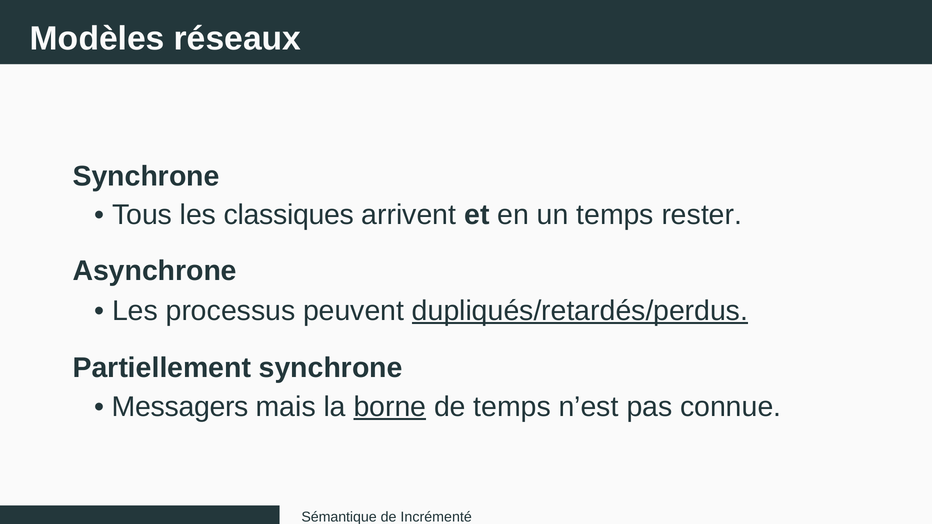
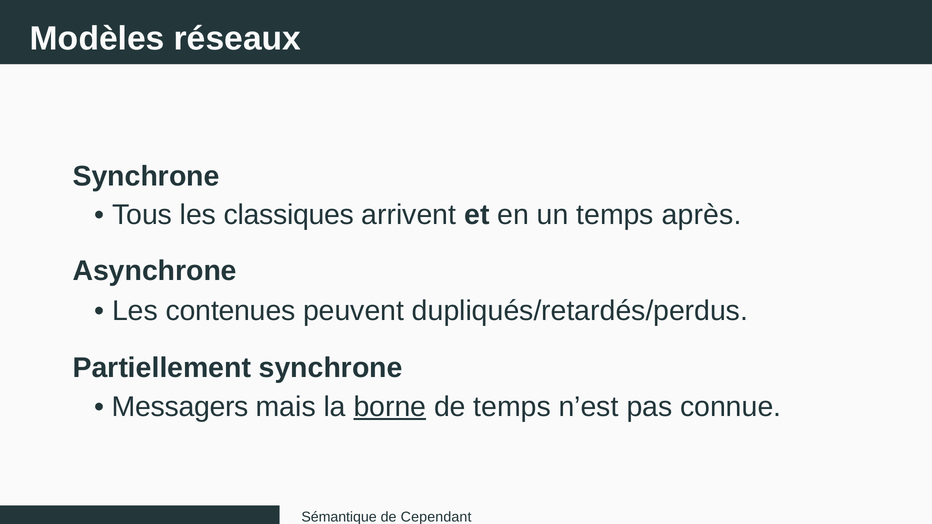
rester: rester -> après (702, 215)
processus: processus -> contenues (231, 311)
dupliqués/retardés/perdus underline: present -> none (580, 311)
Incrémenté: Incrémenté -> Cependant (436, 517)
